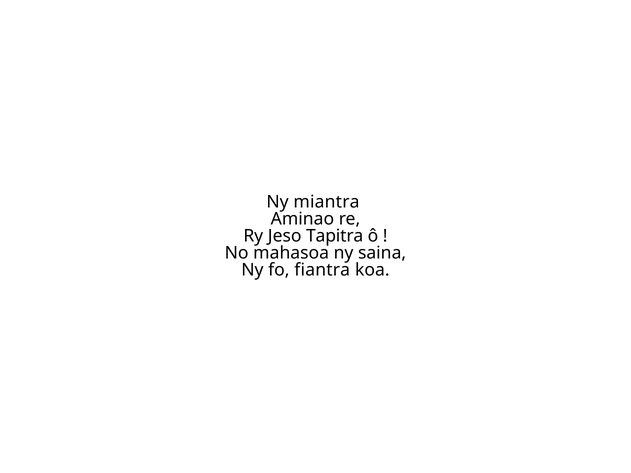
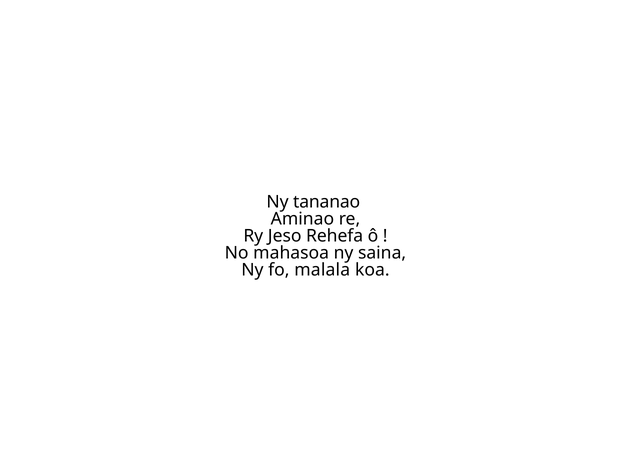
miantra: miantra -> tananao (327, 202)
Tapitra: Tapitra -> Rehefa (335, 236)
fiantra: fiantra -> malala (322, 270)
